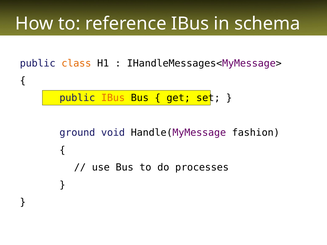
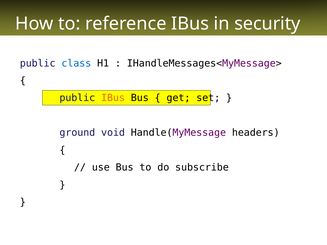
schema: schema -> security (267, 24)
class colour: orange -> blue (76, 63)
fashion: fashion -> headers (256, 133)
processes: processes -> subscribe (202, 168)
